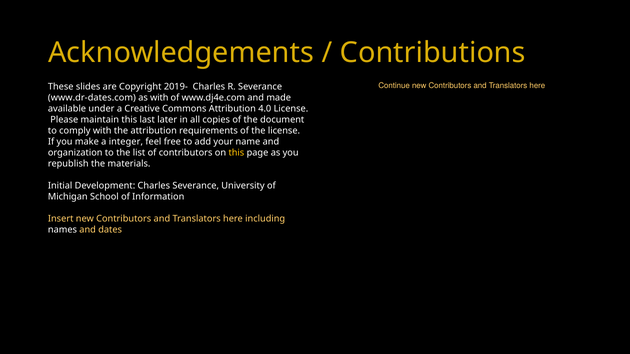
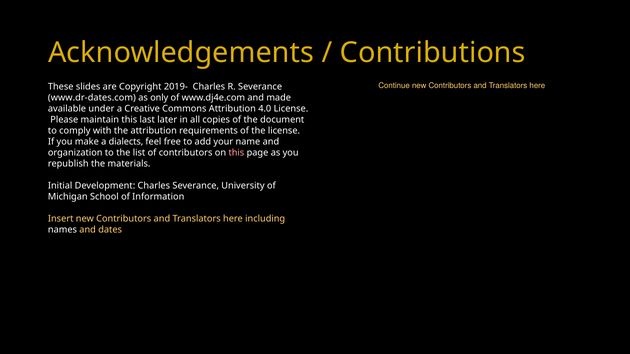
as with: with -> only (159, 98)
integer: integer -> dialects (126, 142)
this colour: yellow -> pink (236, 153)
